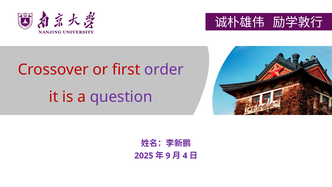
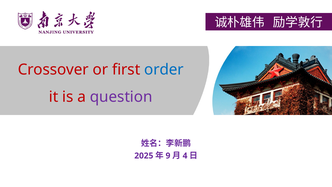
order colour: purple -> blue (164, 69)
